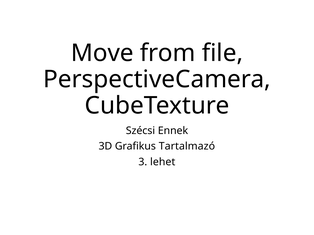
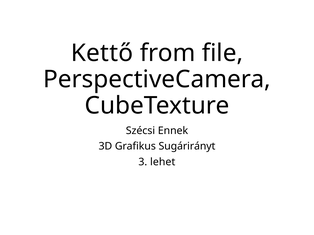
Move: Move -> Kettő (102, 53)
Tartalmazó: Tartalmazó -> Sugárirányt (187, 147)
